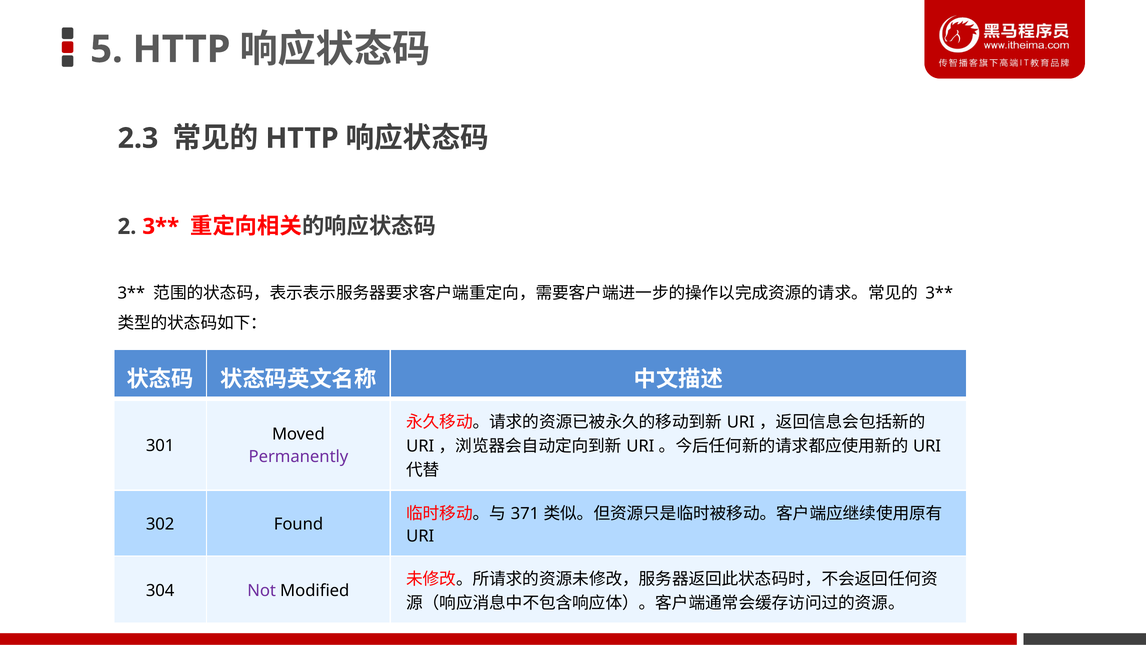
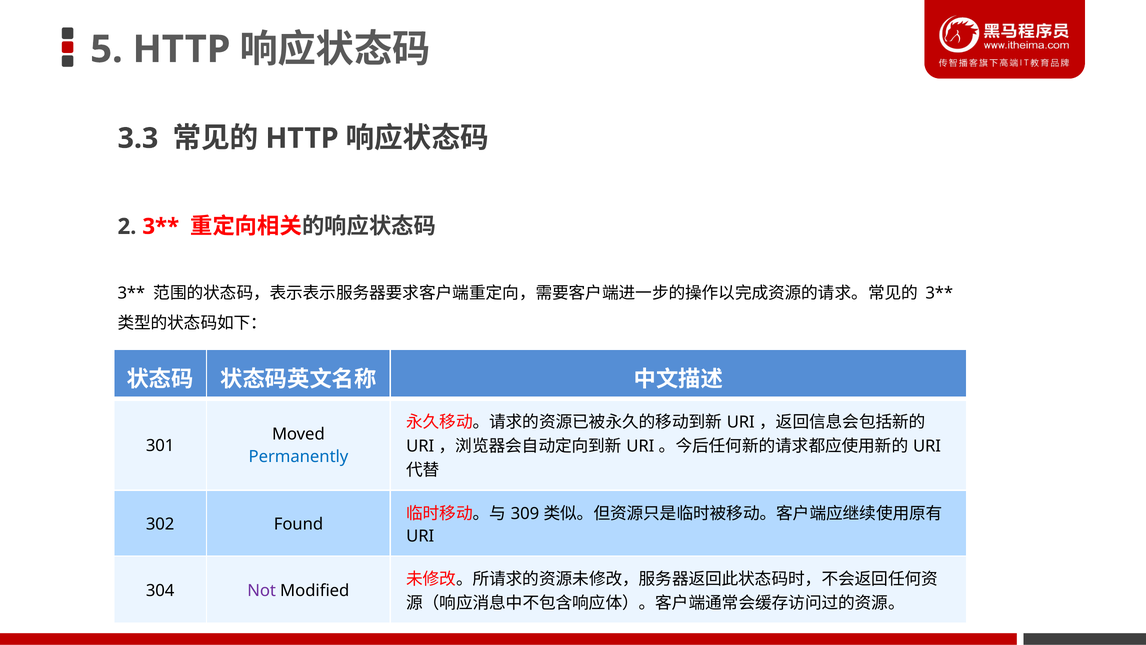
2.3: 2.3 -> 3.3 (138, 138)
Permanently colour: purple -> blue (298, 457)
371: 371 -> 309 (525, 513)
